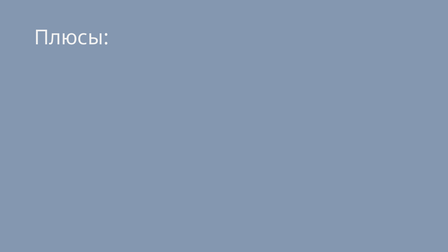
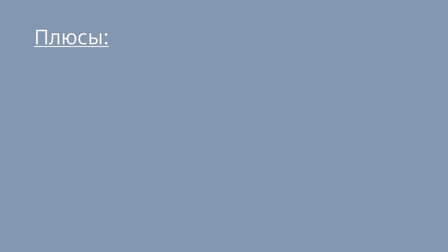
Плюсы underline: none -> present (72, 38)
